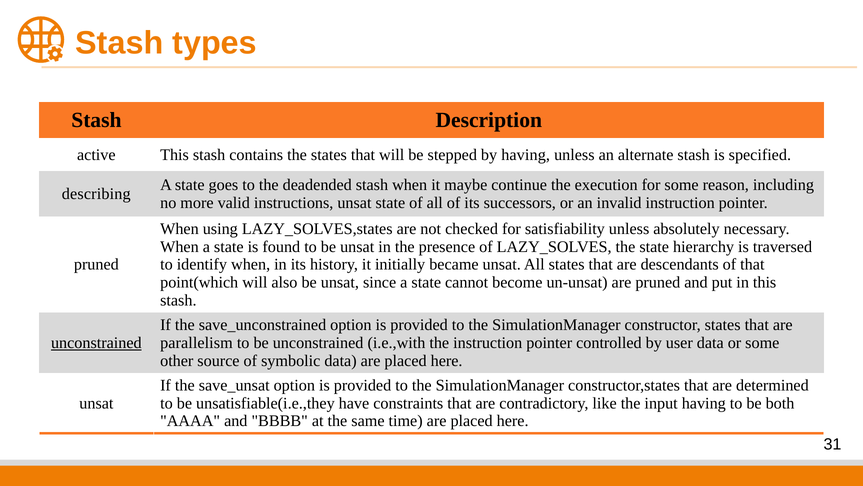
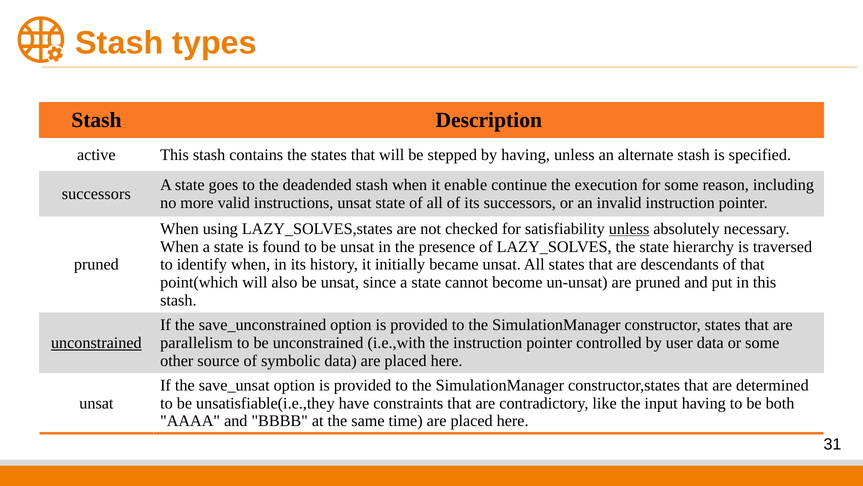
maybe: maybe -> enable (466, 185)
describing: describing -> successors (96, 194)
unless underline: none -> present (629, 229)
